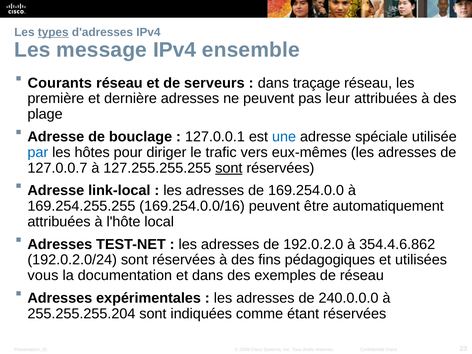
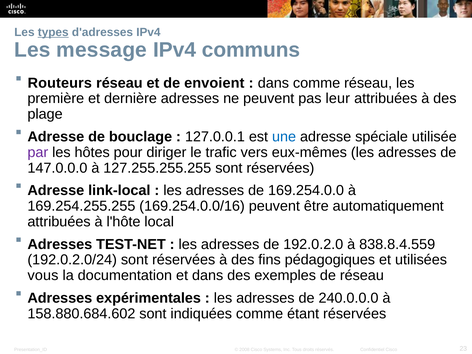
ensemble: ensemble -> communs (251, 50)
Courants: Courants -> Routeurs (60, 83)
serveurs: serveurs -> envoient (214, 83)
dans traçage: traçage -> comme (317, 83)
par colour: blue -> purple (38, 152)
127.0.0.7: 127.0.0.7 -> 147.0.0.0 (57, 168)
sont underline: present -> none (229, 168)
354.4.6.862: 354.4.6.862 -> 838.8.4.559 (397, 244)
255.255.255.204: 255.255.255.204 -> 158.880.684.602 (81, 314)
